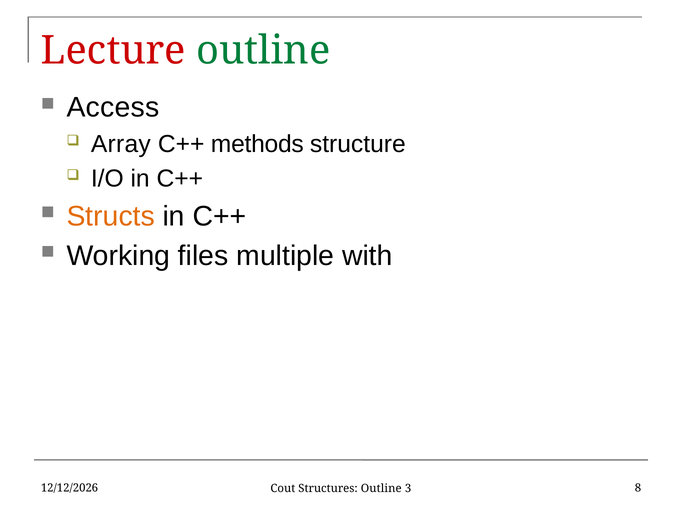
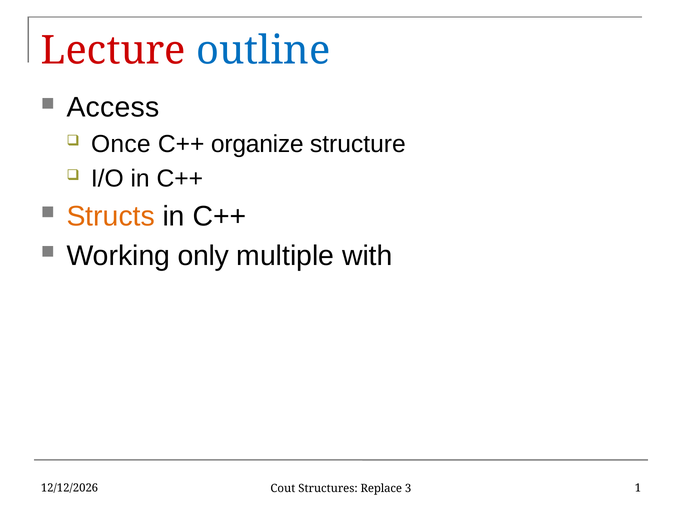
outline colour: green -> blue (263, 51)
Array: Array -> Once (121, 144)
methods: methods -> organize (257, 144)
files: files -> only (203, 256)
Structures Outline: Outline -> Replace (381, 489)
8: 8 -> 1 (638, 488)
